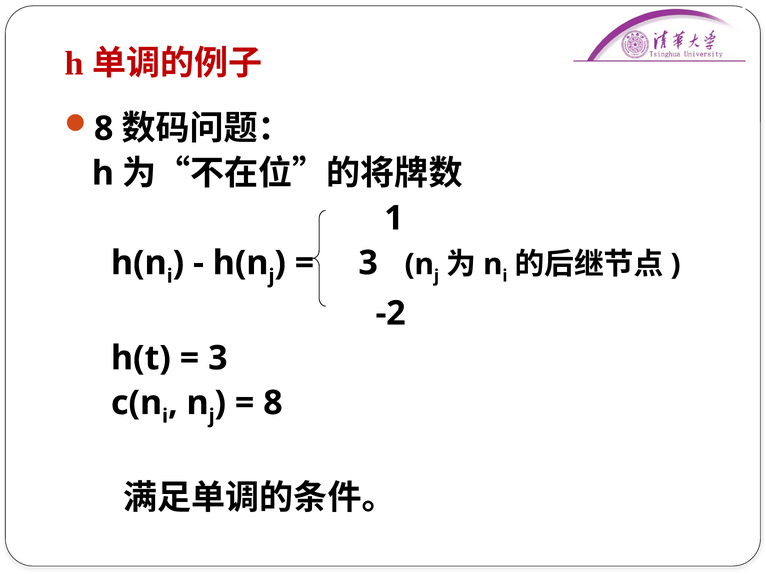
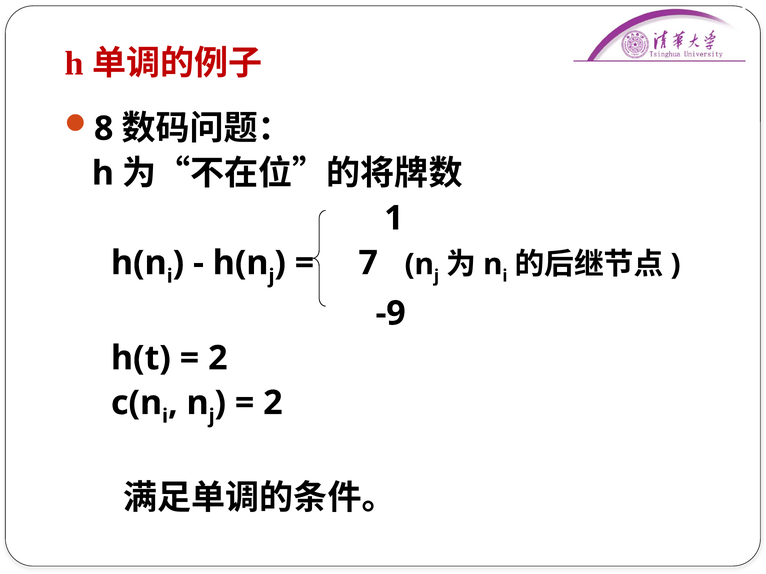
3: 3 -> 7 (368, 263)
-2: -2 -> -9 (391, 314)
3: 3 -> 2 (218, 358)
8: 8 -> 2 (273, 403)
